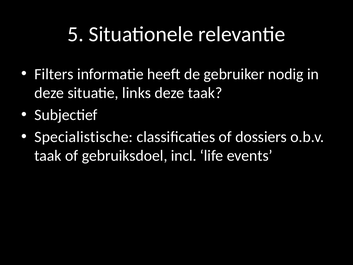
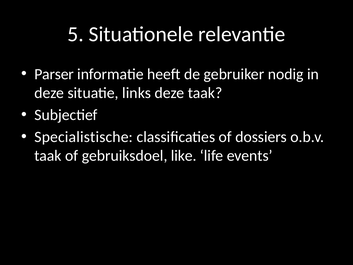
Filters: Filters -> Parser (54, 74)
incl: incl -> like (184, 156)
